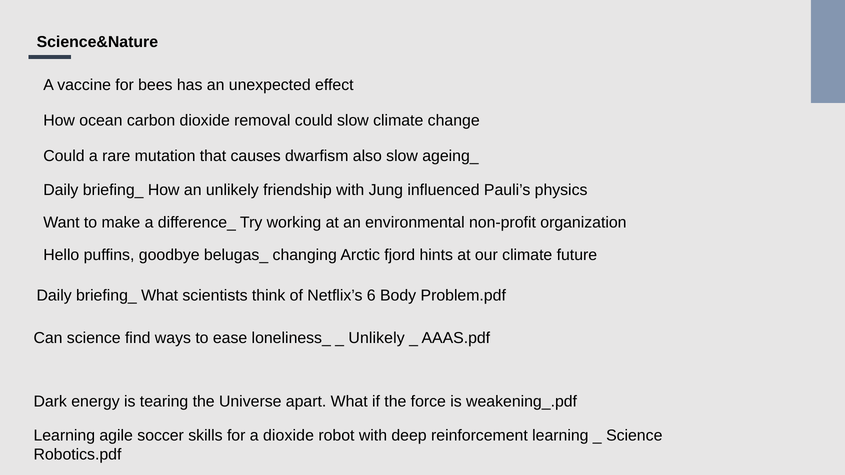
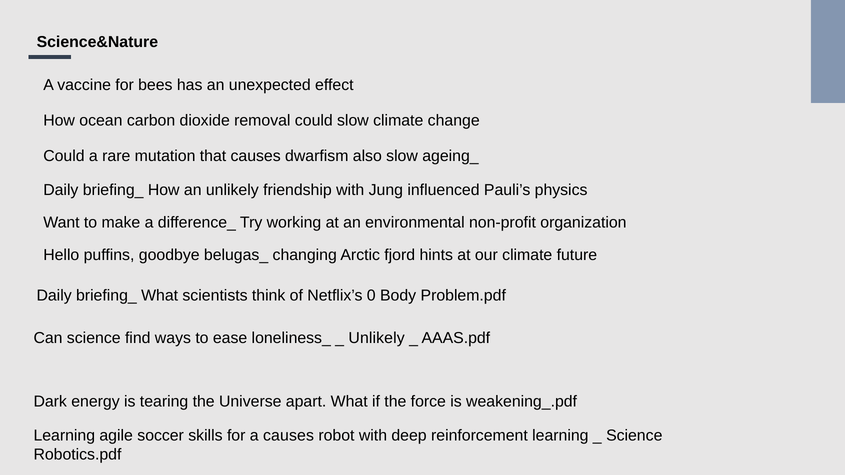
6: 6 -> 0 (371, 296)
a dioxide: dioxide -> causes (288, 436)
